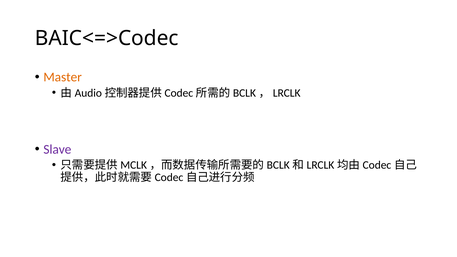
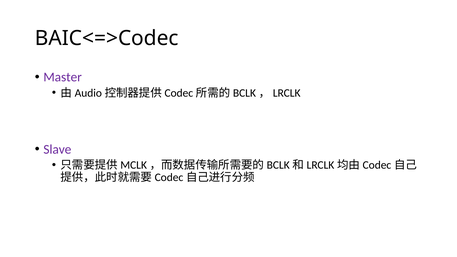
Master colour: orange -> purple (63, 77)
